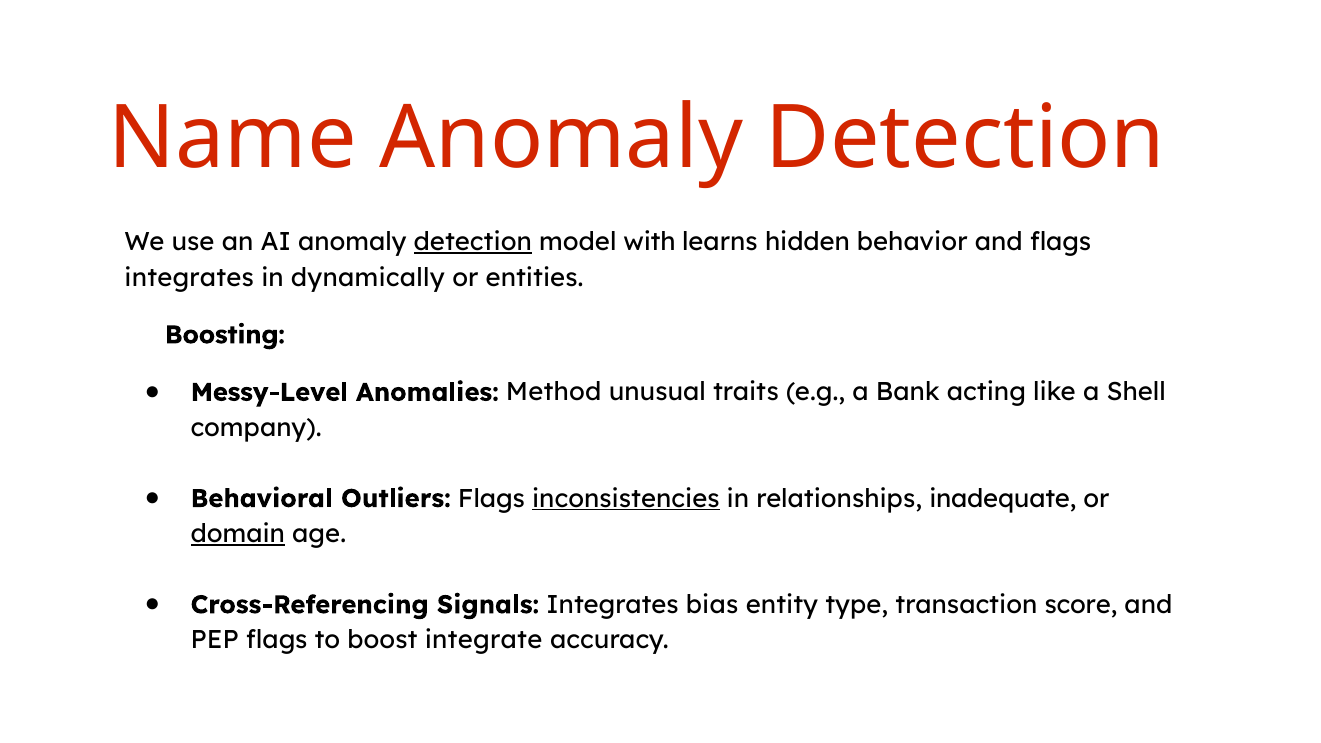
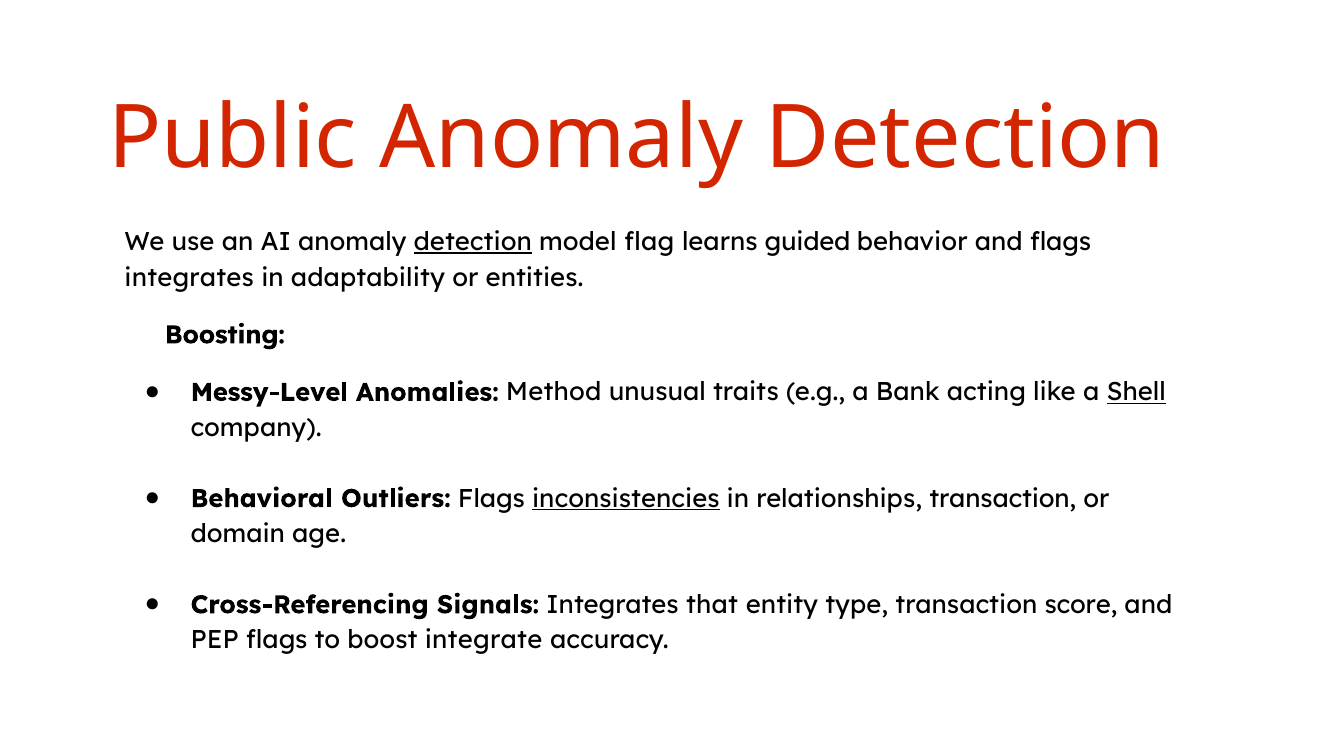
Name: Name -> Public (233, 138)
with: with -> flag (649, 242)
hidden: hidden -> guided (808, 242)
dynamically: dynamically -> adaptability (368, 278)
Shell underline: none -> present (1136, 392)
relationships inadequate: inadequate -> transaction (1003, 499)
domain underline: present -> none (238, 534)
bias: bias -> that (712, 605)
